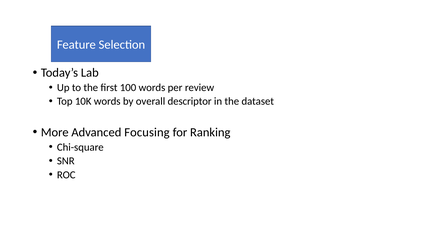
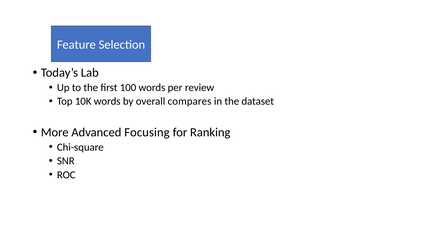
descriptor: descriptor -> compares (190, 101)
